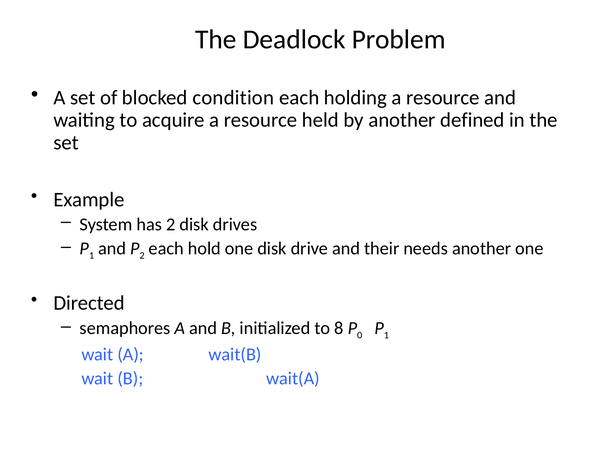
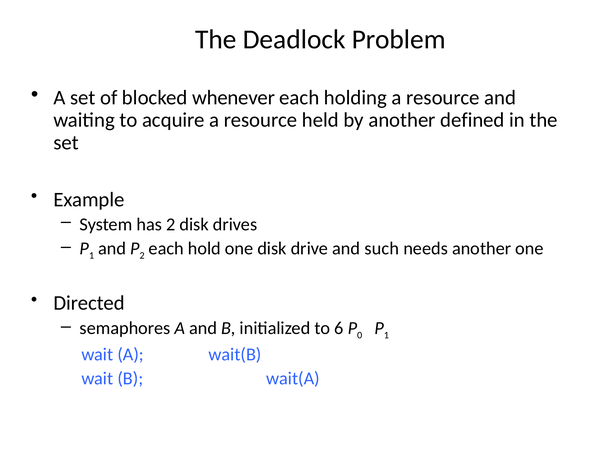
condition: condition -> whenever (233, 98)
their: their -> such (382, 249)
8: 8 -> 6 (339, 328)
